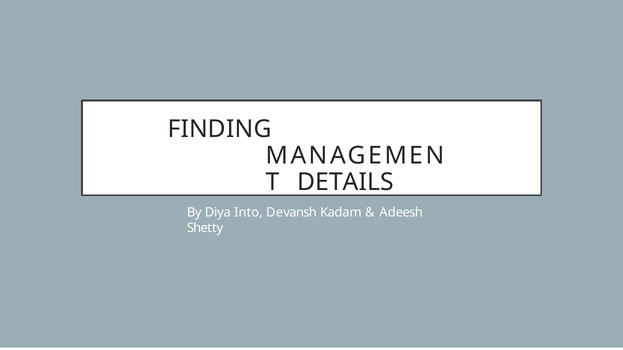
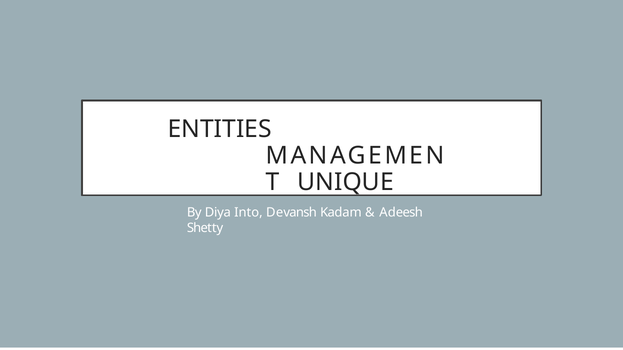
FINDING: FINDING -> ENTITIES (220, 129)
DETAILS: DETAILS -> UNIQUE (345, 182)
